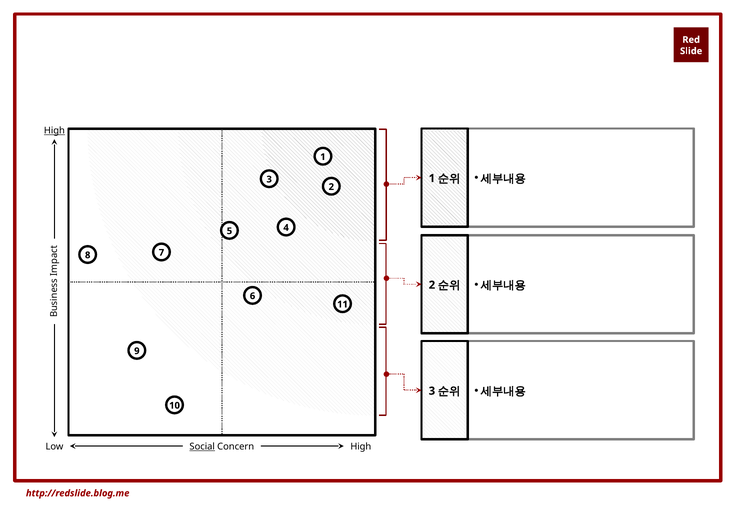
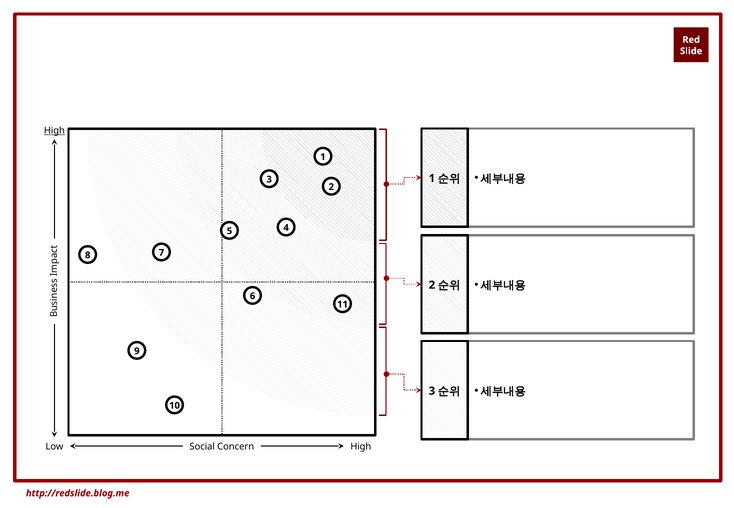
Social underline: present -> none (202, 447)
